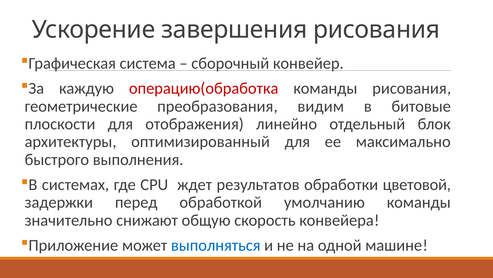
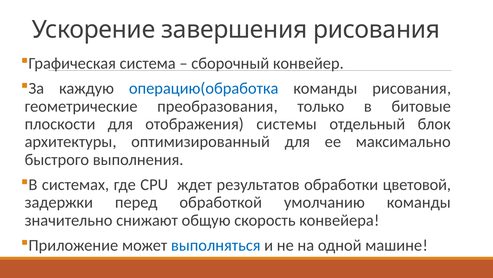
операцию(обработка colour: red -> blue (204, 88)
видим: видим -> только (321, 106)
линейно: линейно -> системы (287, 124)
